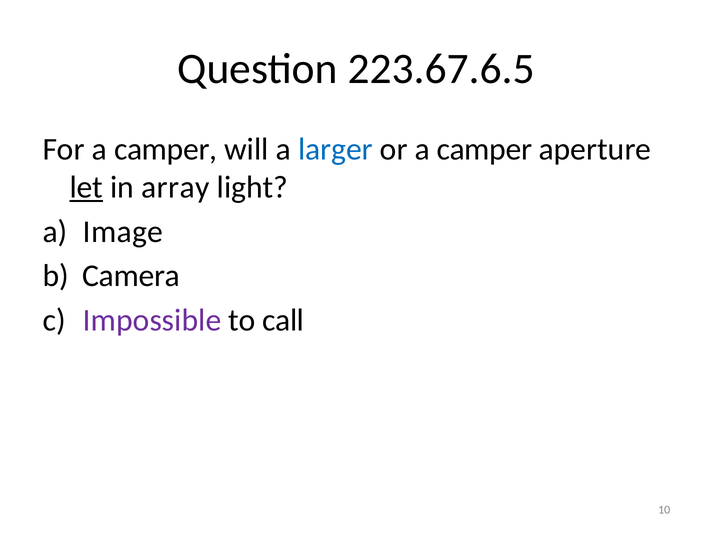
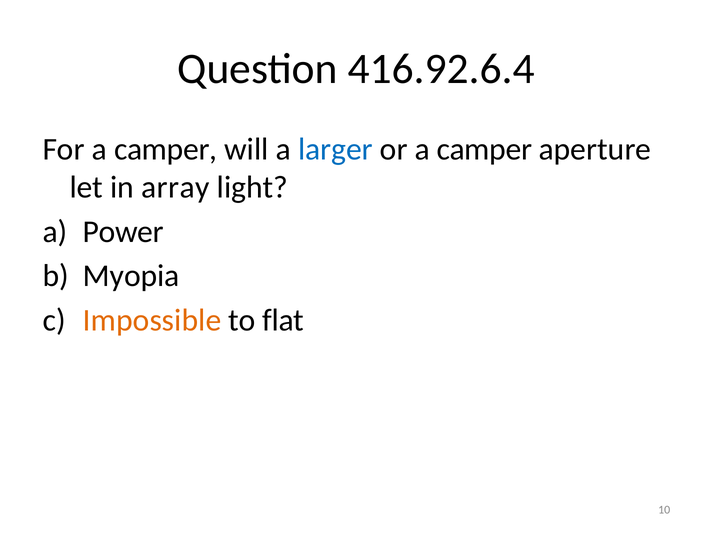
223.67.6.5: 223.67.6.5 -> 416.92.6.4 (441, 69)
let underline: present -> none (86, 188)
Image: Image -> Power (123, 232)
Camera: Camera -> Myopia (131, 276)
Impossible colour: purple -> orange (152, 321)
call: call -> flat (283, 321)
